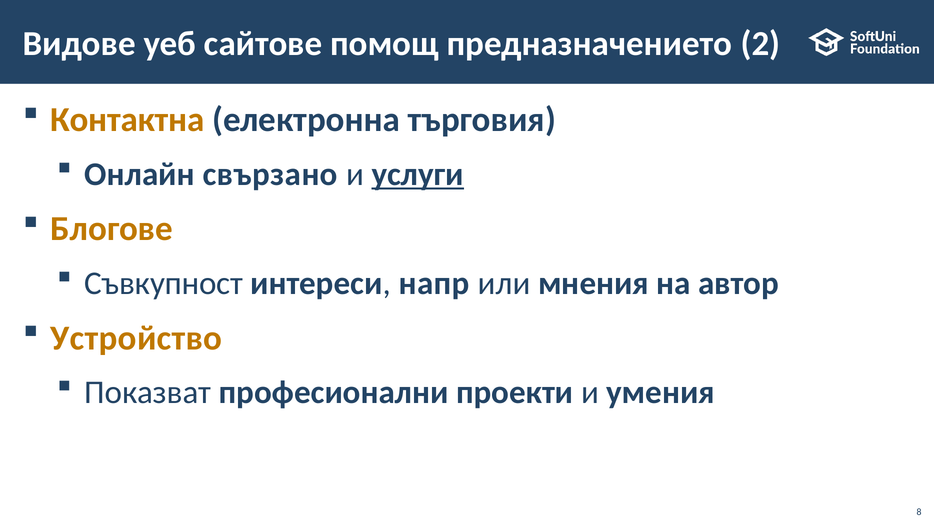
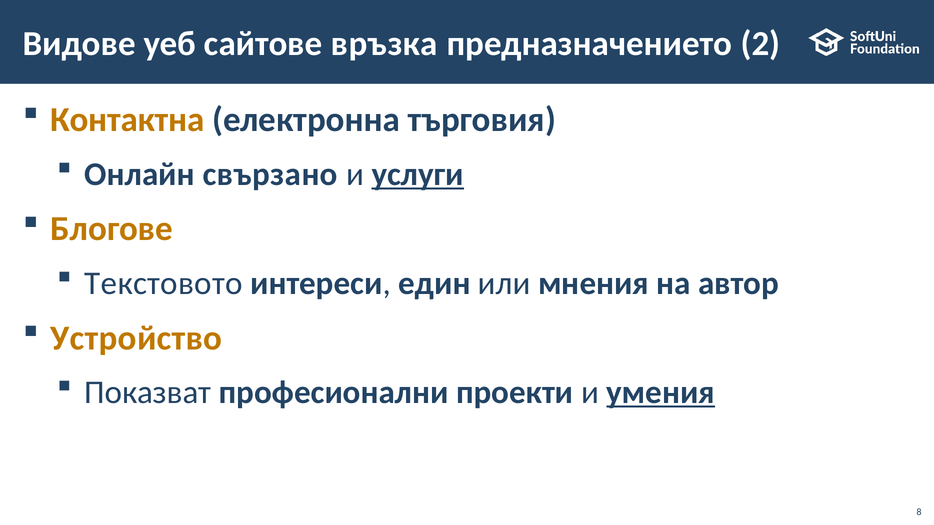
помощ: помощ -> връзка (384, 44)
Съвкупност: Съвкупност -> Текстовото (163, 283)
напр: напр -> един (434, 283)
умения underline: none -> present (661, 393)
